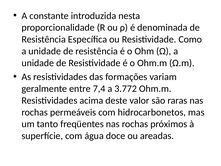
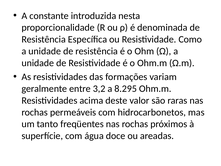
7,4: 7,4 -> 3,2 (99, 88)
3.772: 3.772 -> 8.295 (126, 88)
